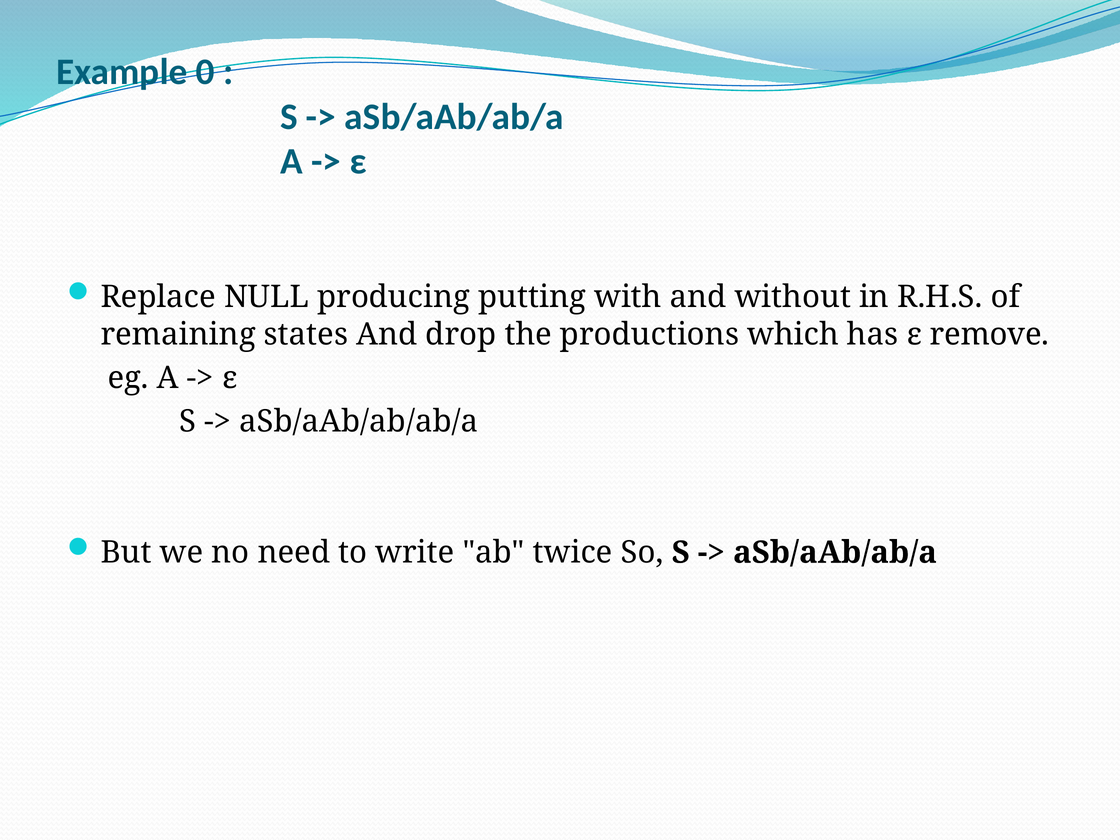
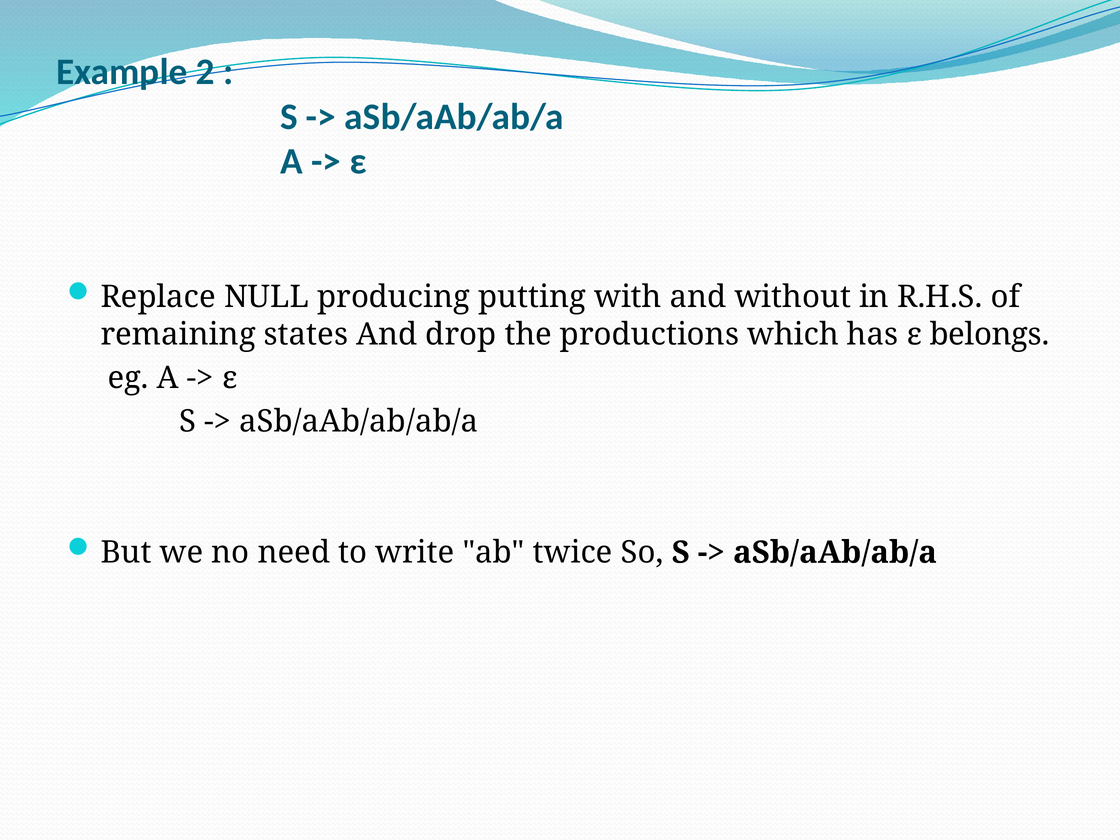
0: 0 -> 2 (205, 72)
remove: remove -> belongs (990, 334)
